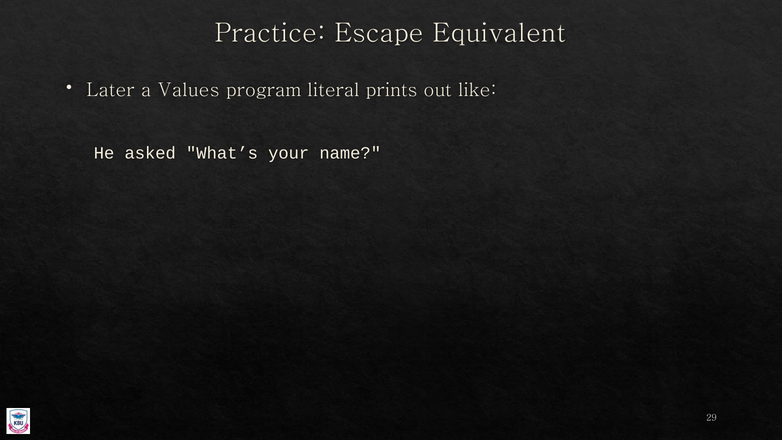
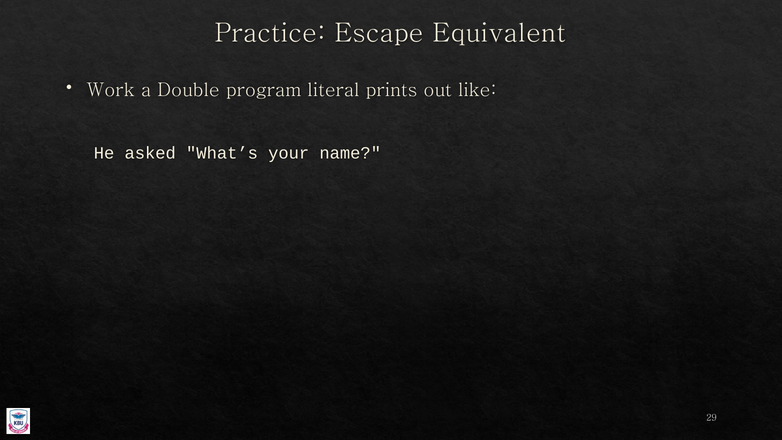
Later: Later -> Work (111, 90)
Values: Values -> Double (189, 90)
